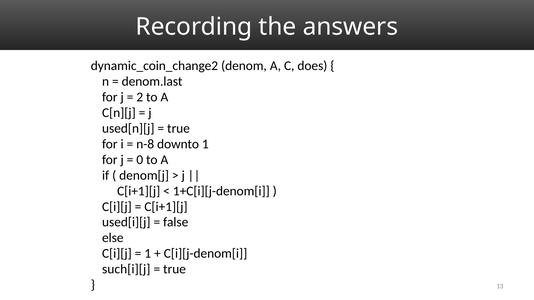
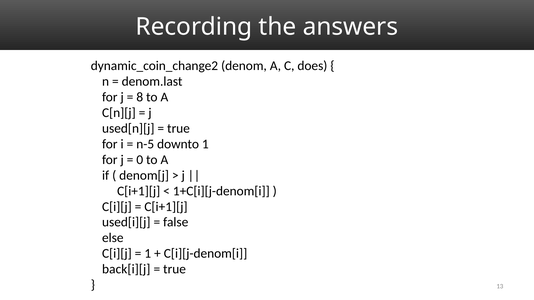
2: 2 -> 8 (140, 97)
n-8: n-8 -> n-5 (145, 144)
such[i][j: such[i][j -> back[i][j (126, 269)
